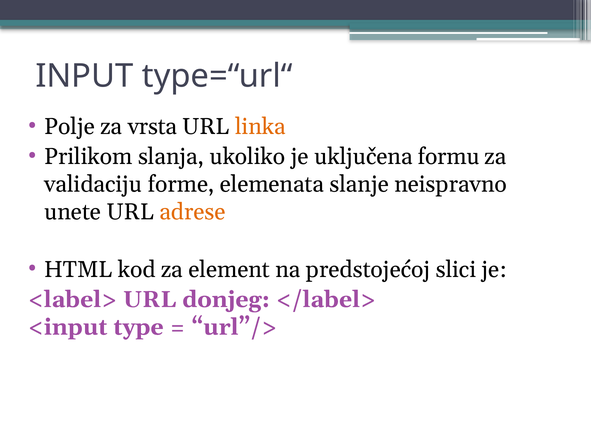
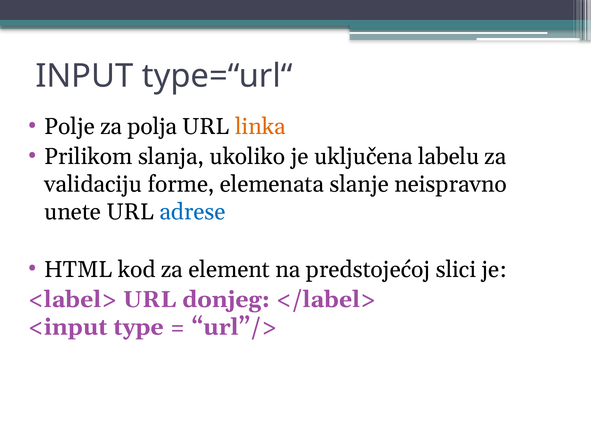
vrsta: vrsta -> polja (152, 127)
formu: formu -> labelu (449, 157)
adrese colour: orange -> blue (193, 212)
